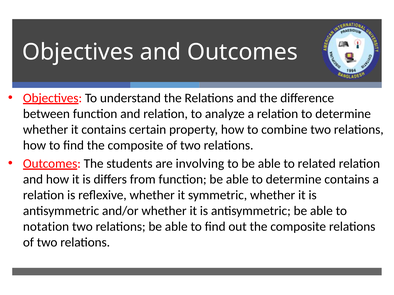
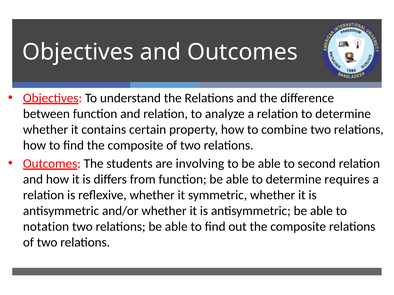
related: related -> second (317, 164)
determine contains: contains -> requires (347, 180)
